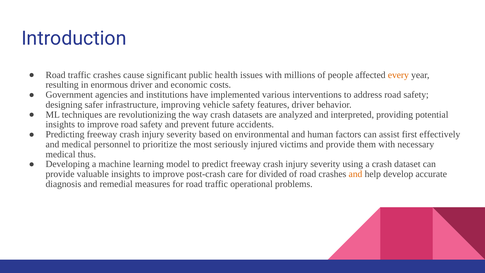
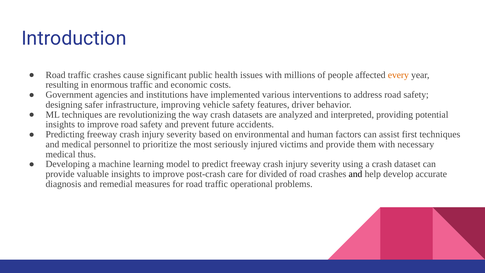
enormous driver: driver -> traffic (141, 85)
first effectively: effectively -> techniques (440, 134)
and colour: orange -> black (355, 174)
